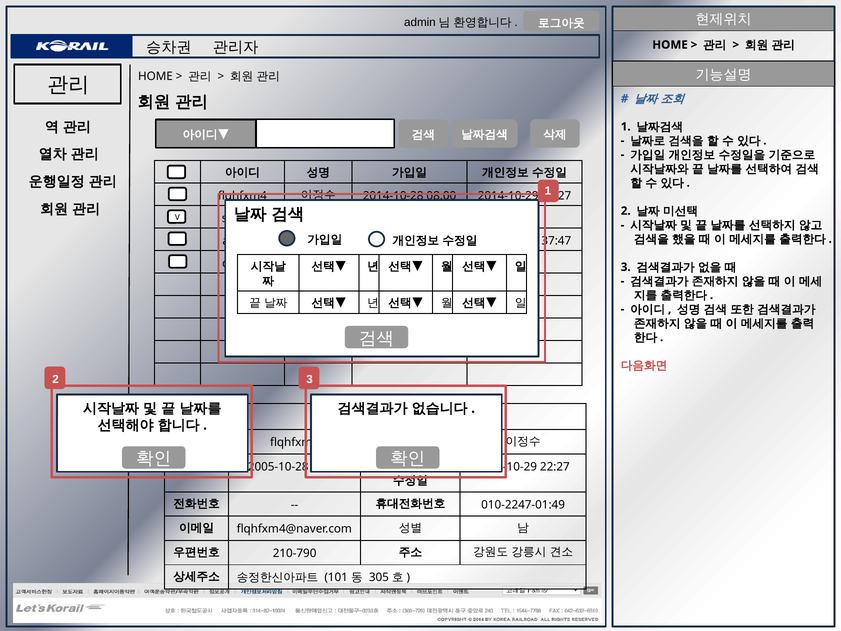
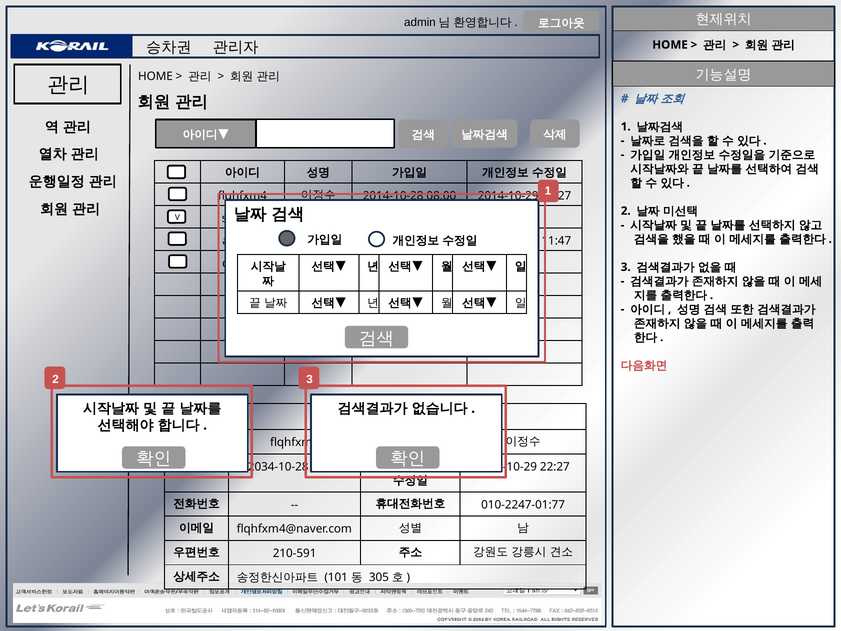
37:47: 37:47 -> 11:47 (556, 241)
2005-10-28: 2005-10-28 -> 2034-10-28 (278, 466)
010-2247-01:49: 010-2247-01:49 -> 010-2247-01:77 (523, 504)
210-790: 210-790 -> 210-591 (295, 553)
